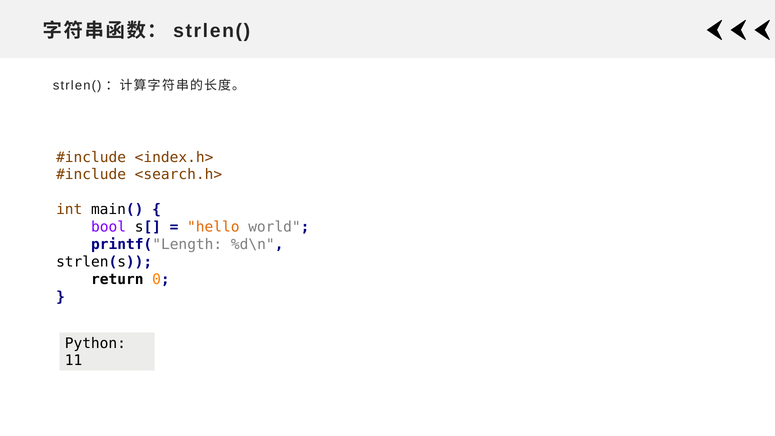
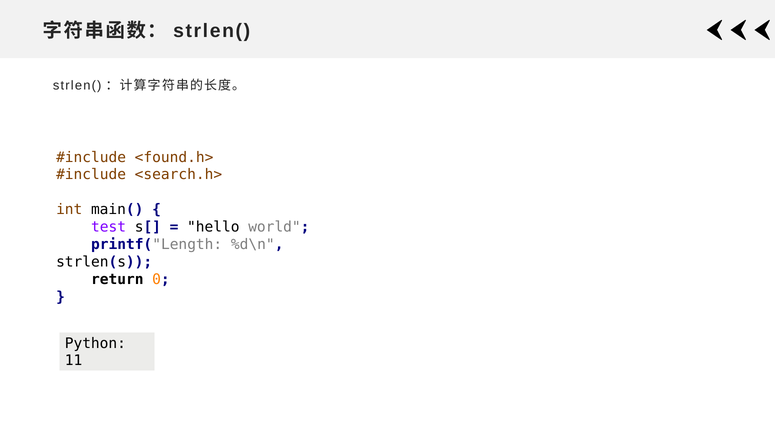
<index.h>: <index.h> -> <found.h> (174, 157)
bool: bool -> test (109, 227)
hello colour: orange -> black (213, 227)
